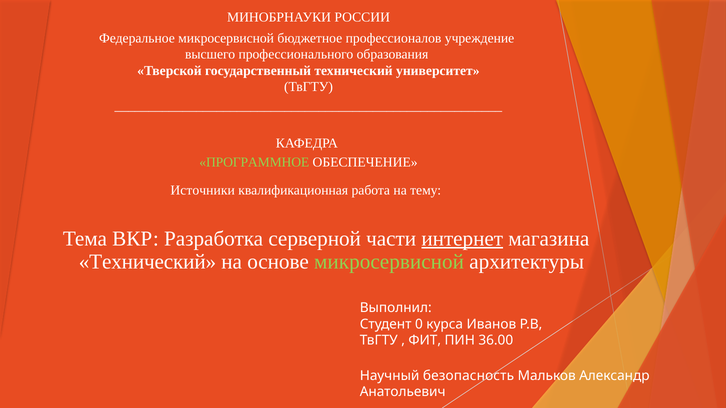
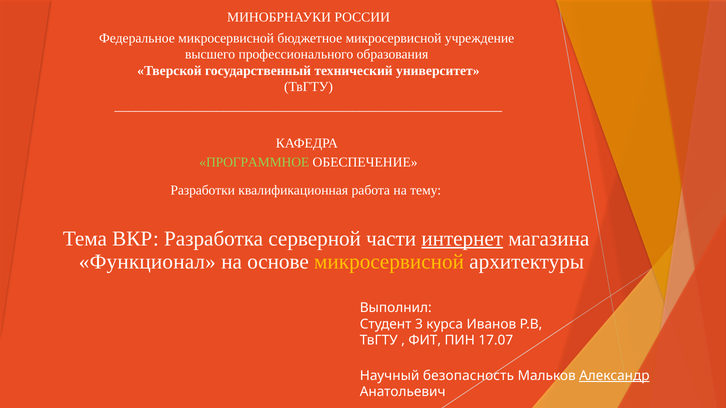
бюджетное профессионалов: профессионалов -> микросервисной (394, 38)
Источники: Источники -> Разработки (203, 191)
Технический: Технический -> Функционал (147, 262)
микросервисной colour: light green -> yellow (389, 262)
0: 0 -> 3 (419, 324)
36.00: 36.00 -> 17.07 (496, 341)
Александр underline: none -> present (614, 376)
